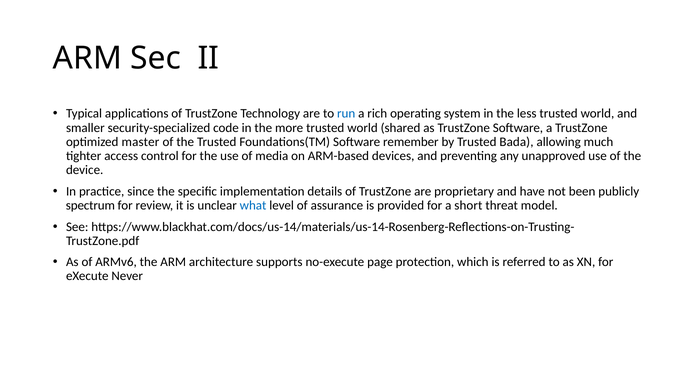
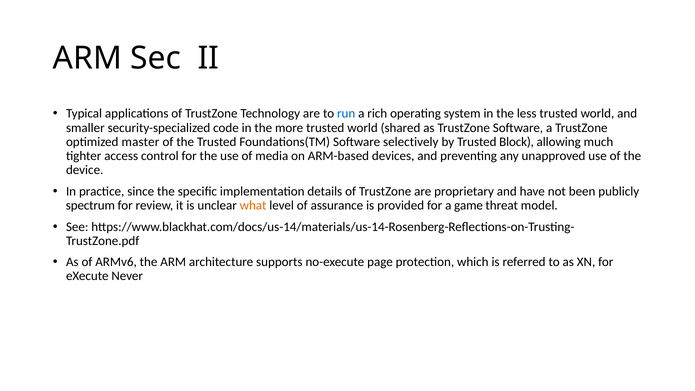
remember: remember -> selectively (411, 142)
Bada: Bada -> Block (517, 142)
what colour: blue -> orange (253, 205)
short: short -> game (468, 205)
